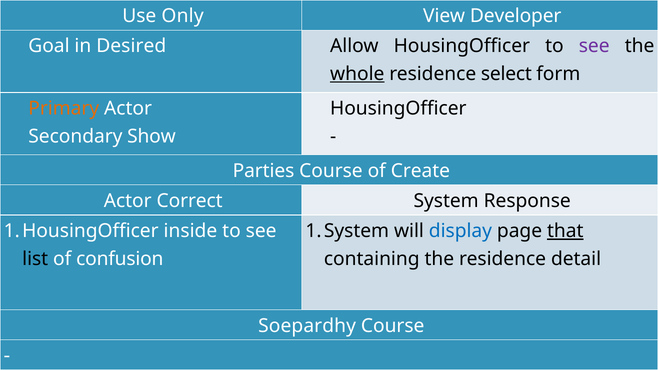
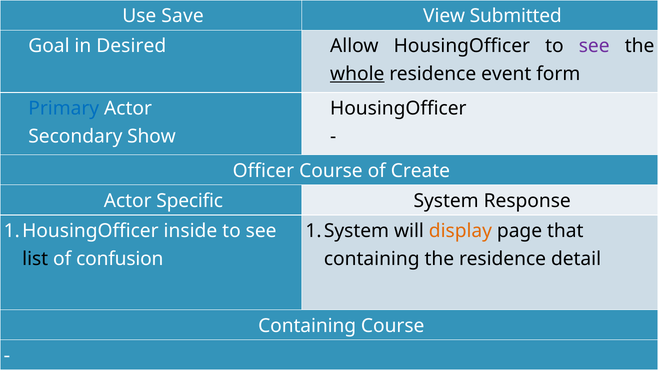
Only: Only -> Save (183, 16)
Developer: Developer -> Submitted (516, 16)
select: select -> event (506, 74)
Primary colour: orange -> blue (64, 108)
Parties: Parties -> Officer (263, 171)
Correct: Correct -> Specific (190, 201)
display colour: blue -> orange (460, 231)
that underline: present -> none (565, 231)
Soepardhy: Soepardhy -> Containing (307, 326)
